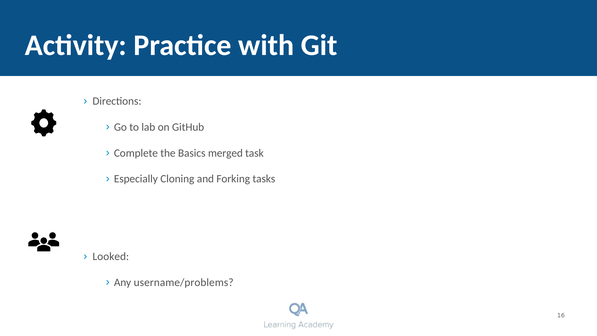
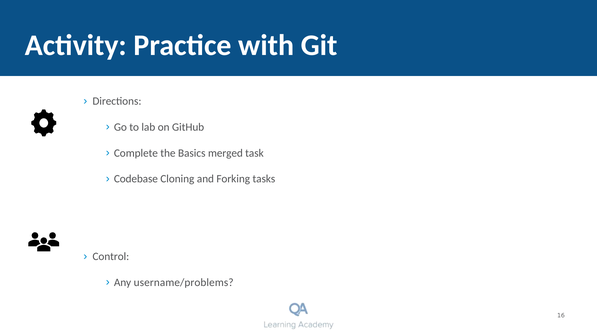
Especially: Especially -> Codebase (136, 179)
Looked: Looked -> Control (111, 256)
